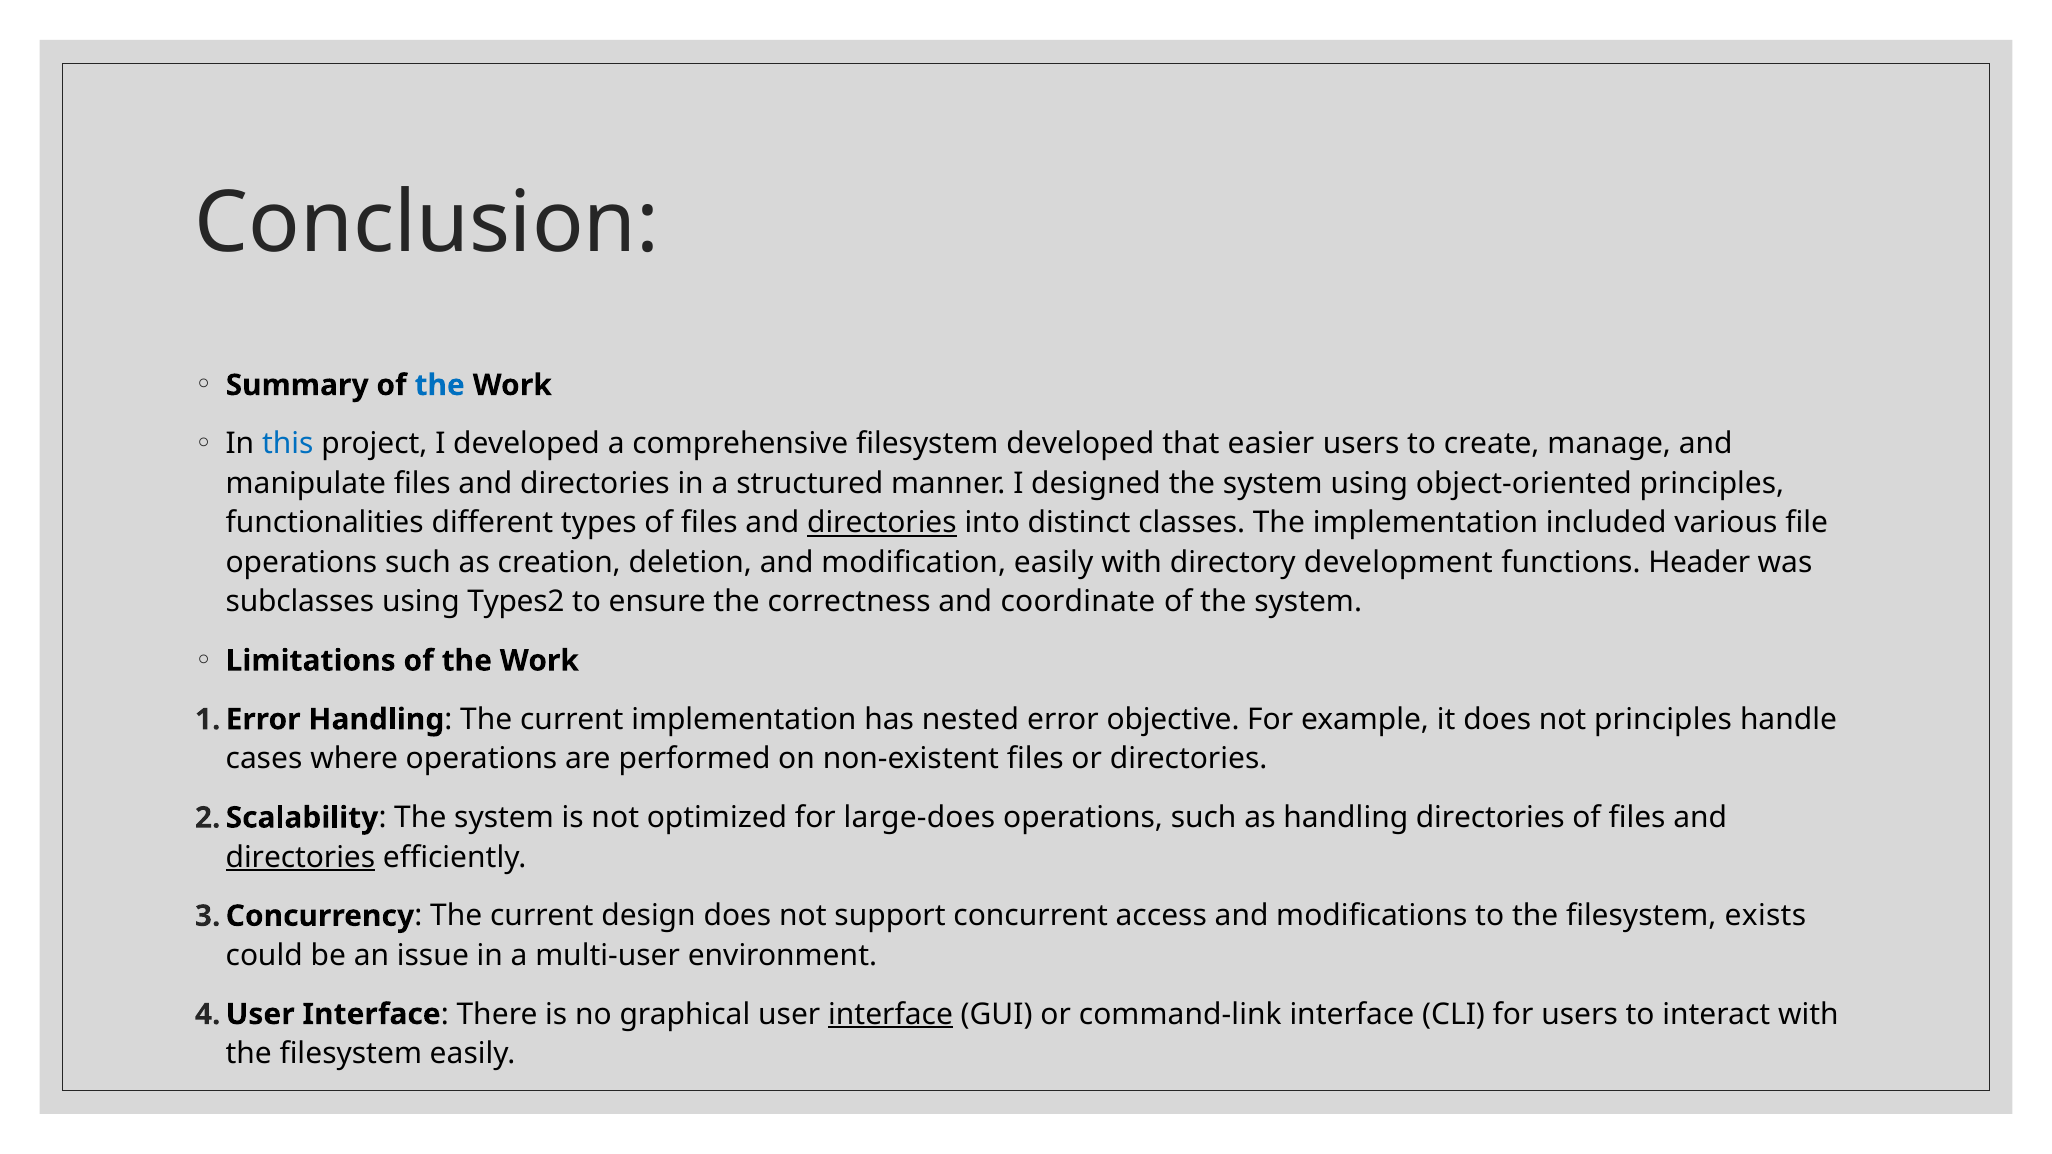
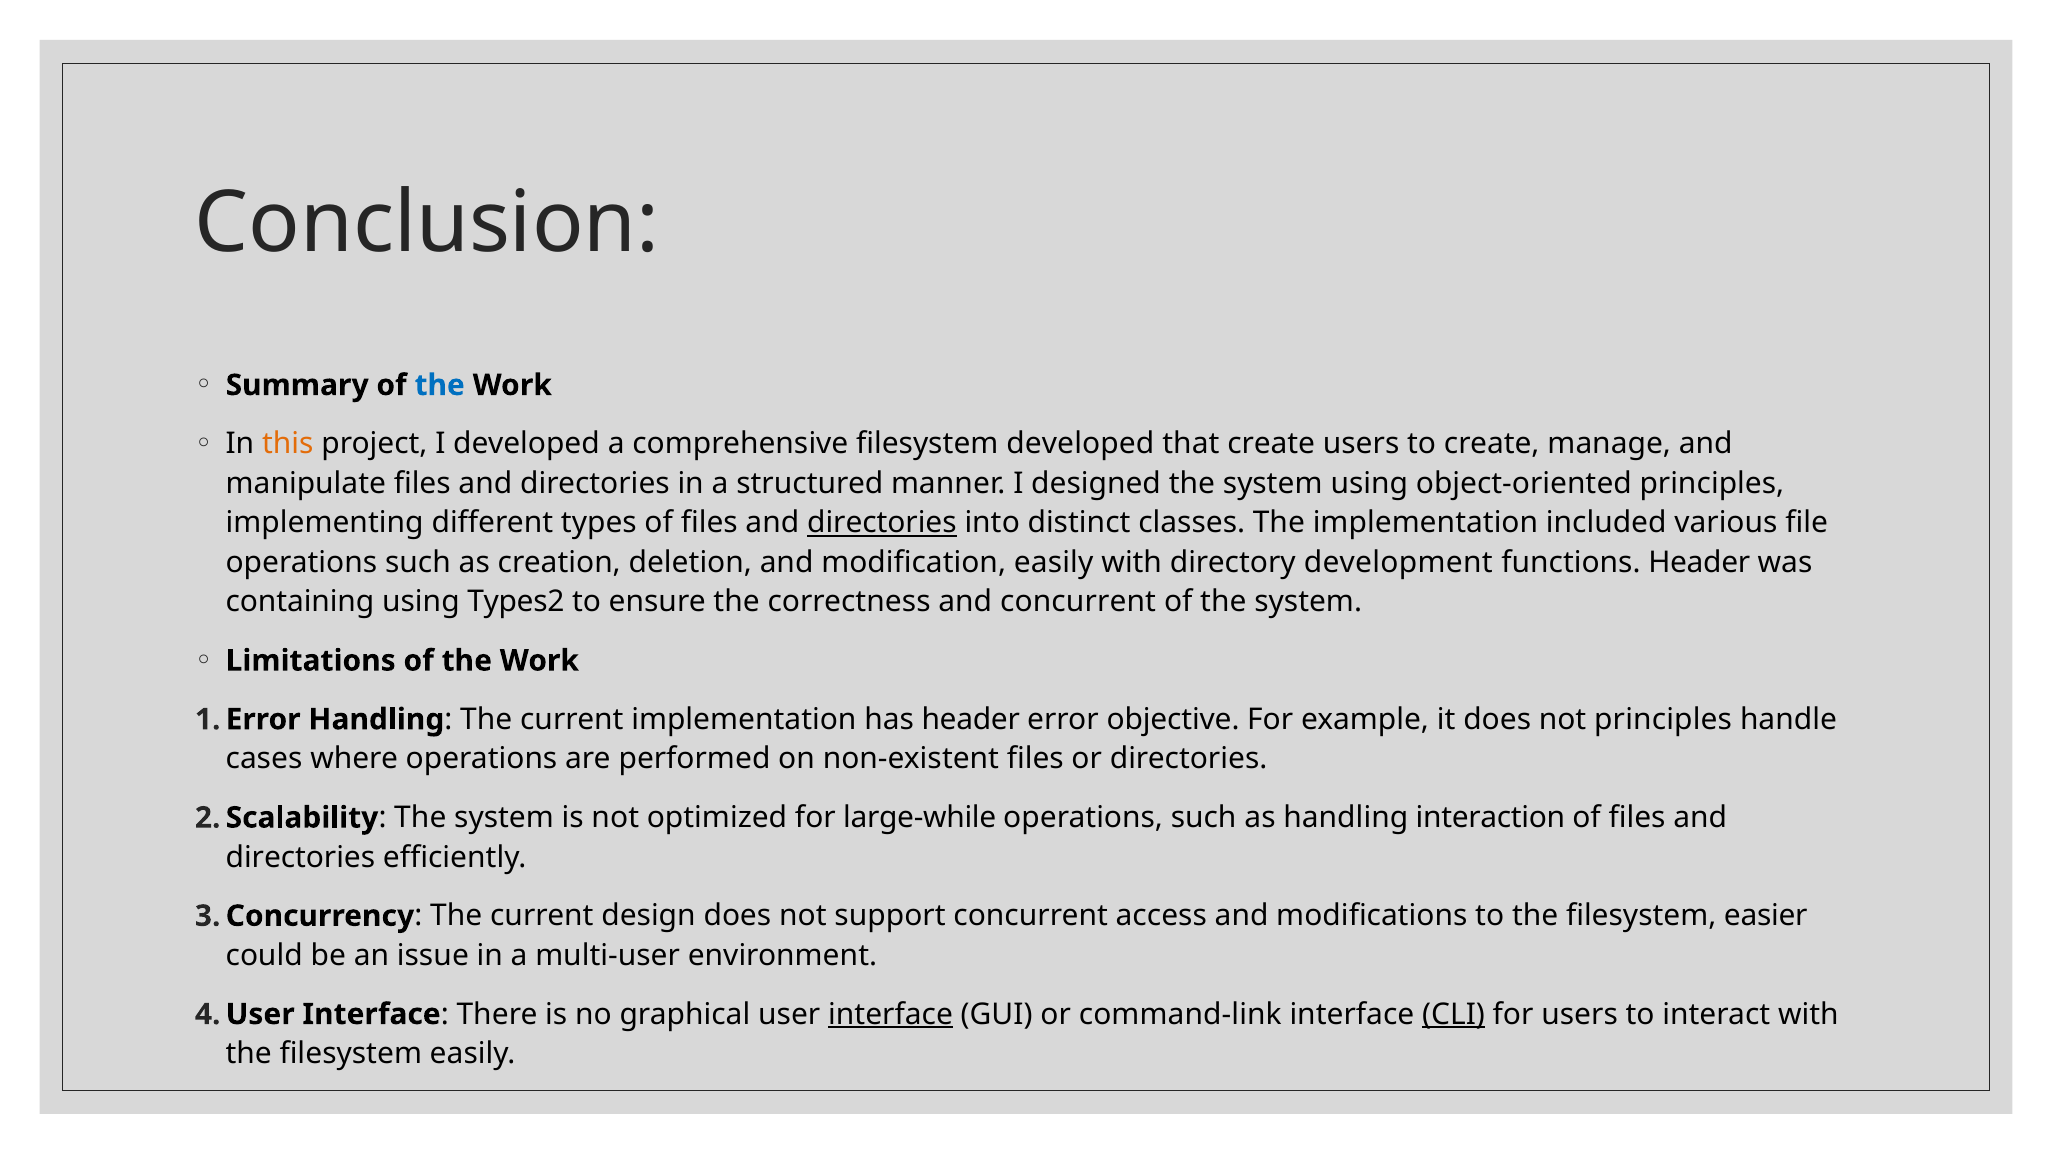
this colour: blue -> orange (288, 444)
that easier: easier -> create (1271, 444)
functionalities: functionalities -> implementing (325, 523)
subclasses: subclasses -> containing (300, 602)
and coordinate: coordinate -> concurrent (1078, 602)
has nested: nested -> header (971, 720)
large-does: large-does -> large-while (920, 818)
handling directories: directories -> interaction (1490, 818)
directories underline: present -> none (300, 857)
exists: exists -> easier (1766, 916)
CLI underline: none -> present (1454, 1014)
